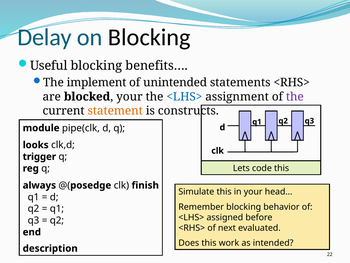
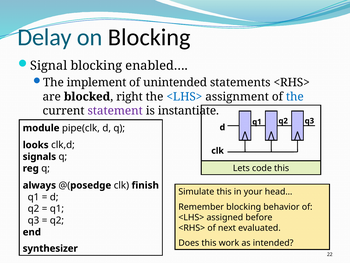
Useful: Useful -> Signal (49, 66)
benefits…: benefits… -> enabled… (157, 66)
blocked your: your -> right (129, 96)
the colour: purple -> blue (295, 96)
statement colour: orange -> purple (115, 110)
constructs: constructs -> instantiate (188, 110)
trigger: trigger -> signals (39, 156)
description: description -> synthesizer (50, 248)
